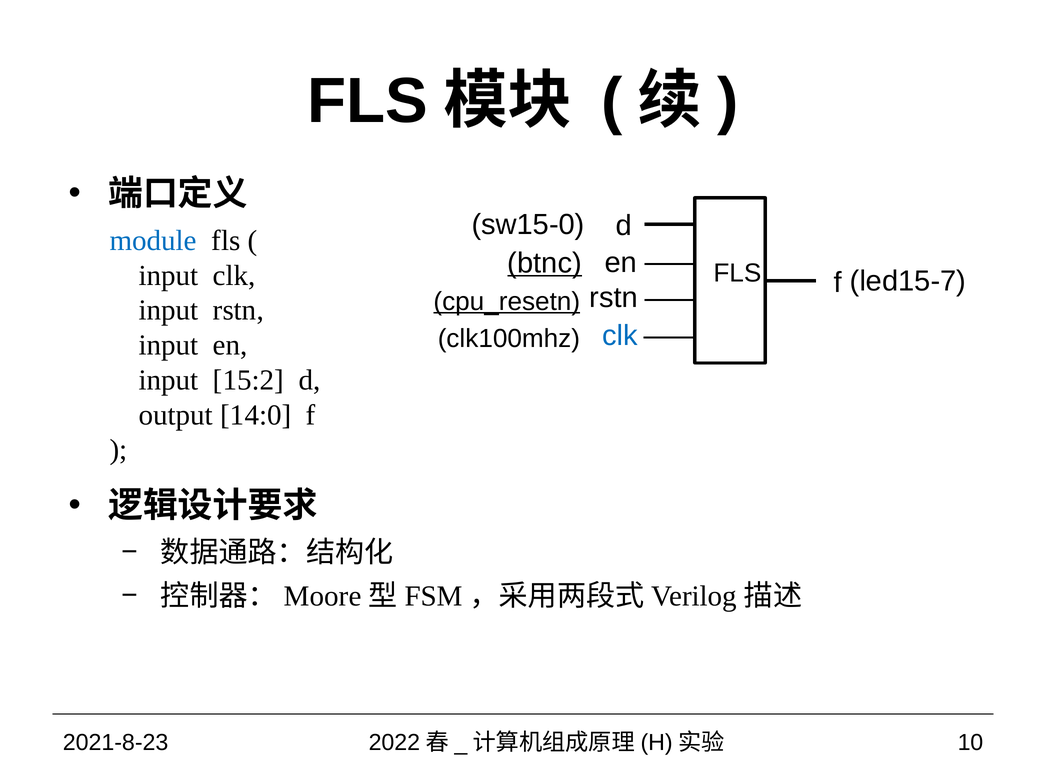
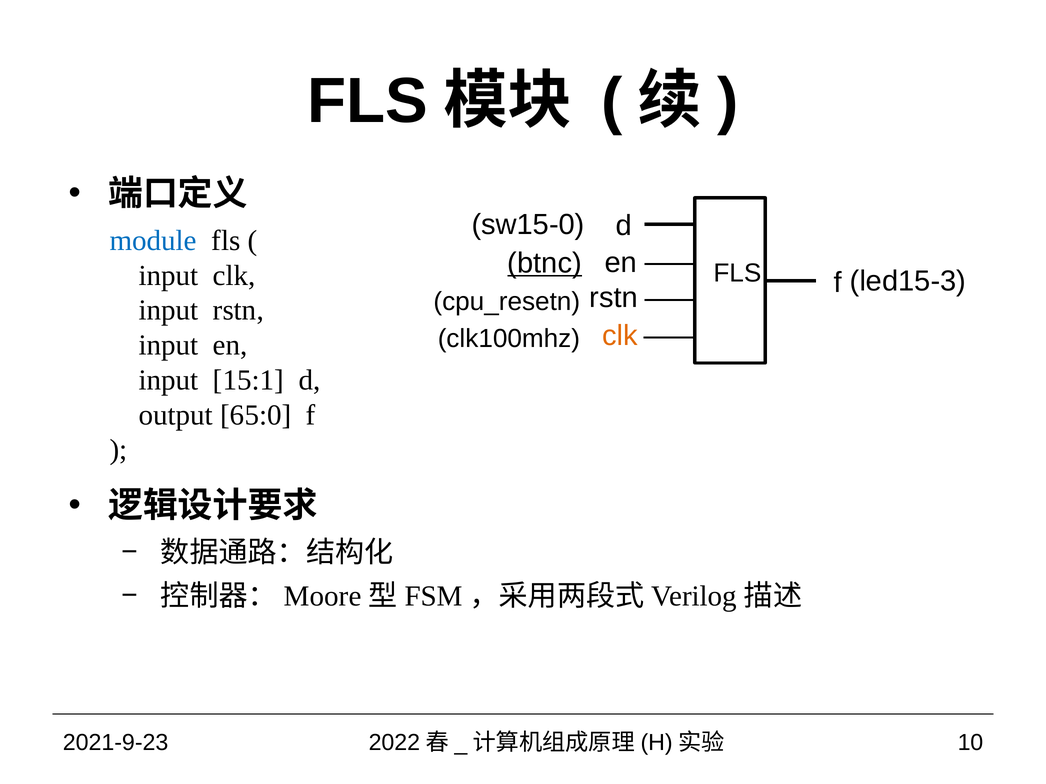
led15-7: led15-7 -> led15-3 (908, 281)
cpu_resetn underline: present -> none (507, 302)
clk colour: blue -> orange (620, 336)
15:2: 15:2 -> 15:1 (248, 380)
14:0: 14:0 -> 65:0 (256, 415)
2021-8-23: 2021-8-23 -> 2021-9-23 (116, 743)
